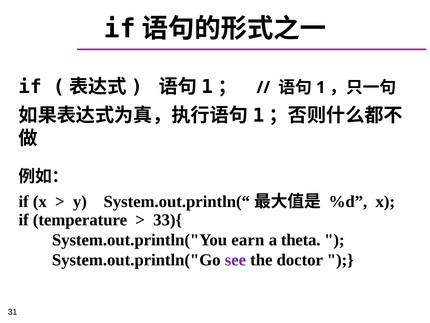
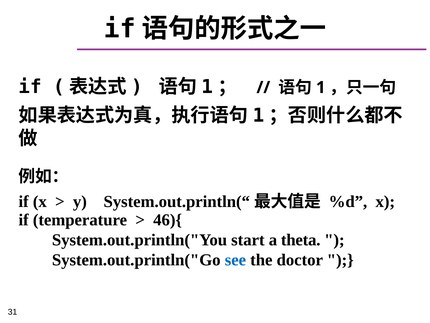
33){: 33){ -> 46){ (168, 220)
earn: earn -> start (248, 240)
see colour: purple -> blue (235, 260)
